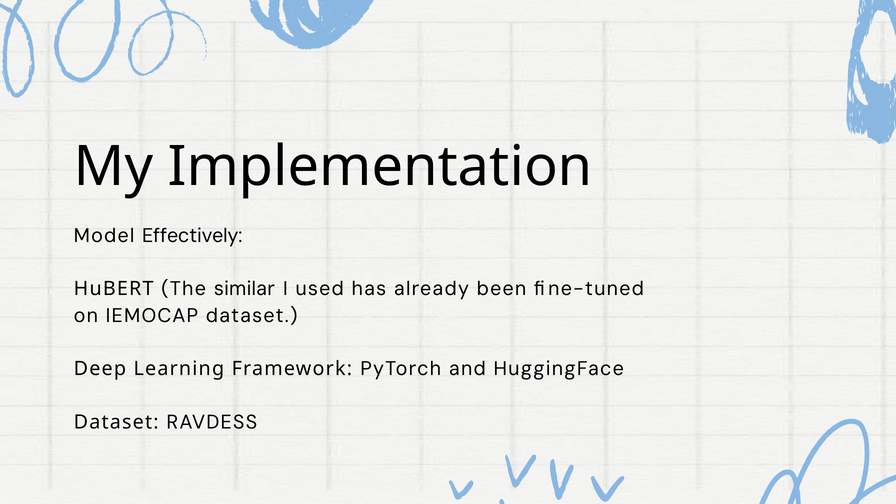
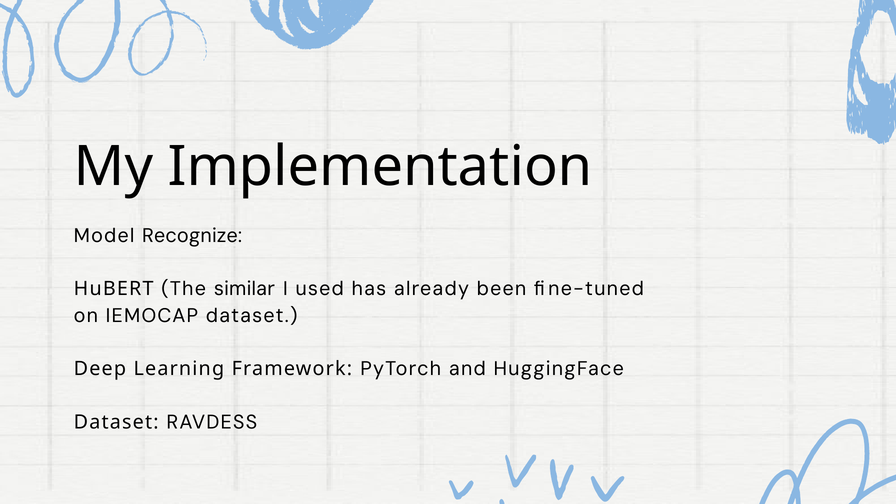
Effectively: Effectively -> Recognize (192, 236)
